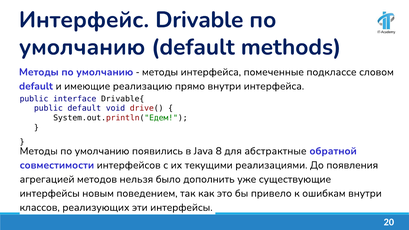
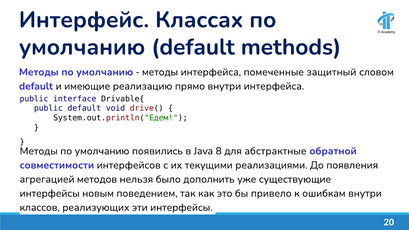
Drivable: Drivable -> Классах (199, 20)
подклассе: подклассе -> защитный (331, 72)
